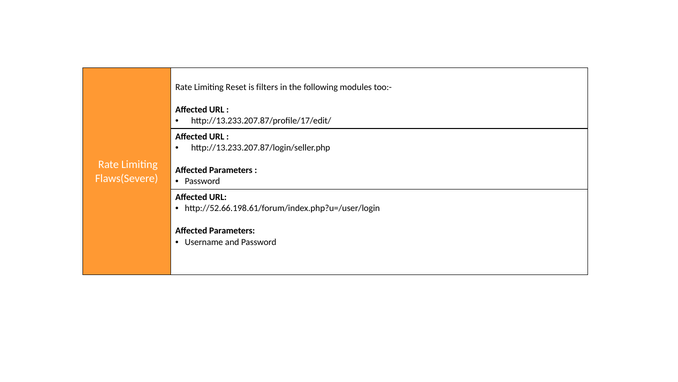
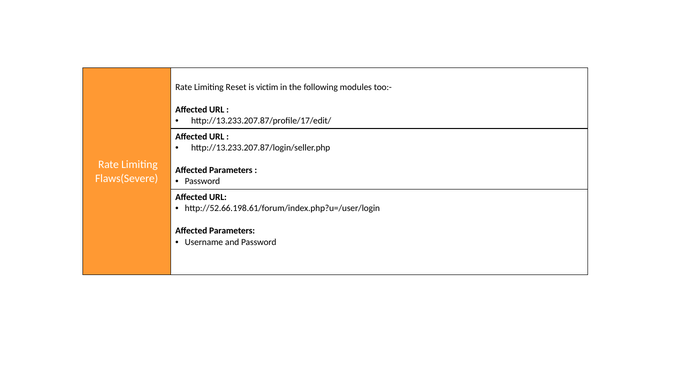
filters: filters -> victim (267, 87)
